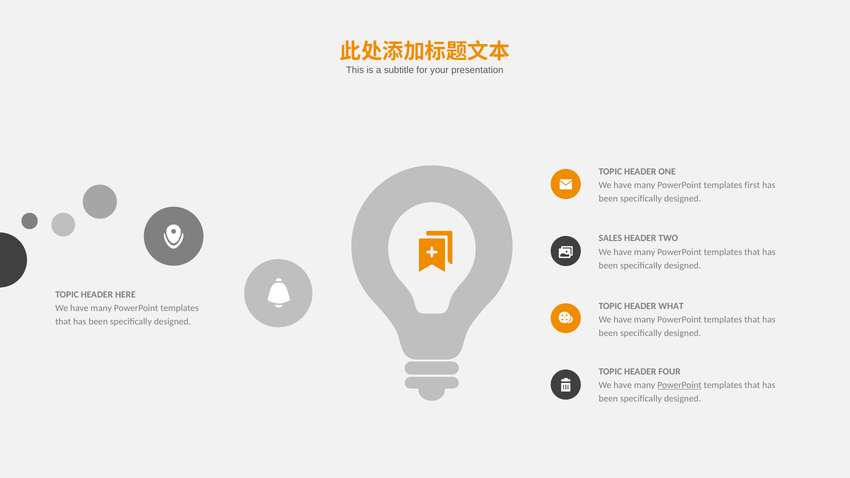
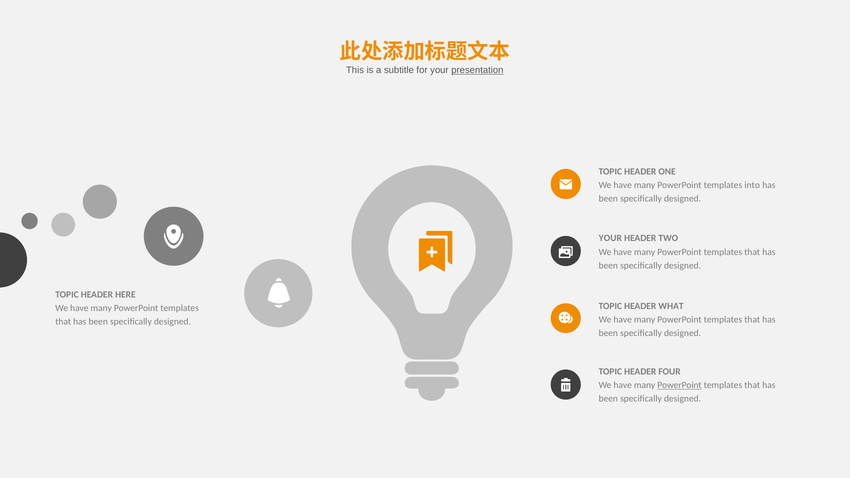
presentation underline: none -> present (477, 70)
first: first -> into (752, 185)
SALES: SALES -> YOUR (610, 238)
